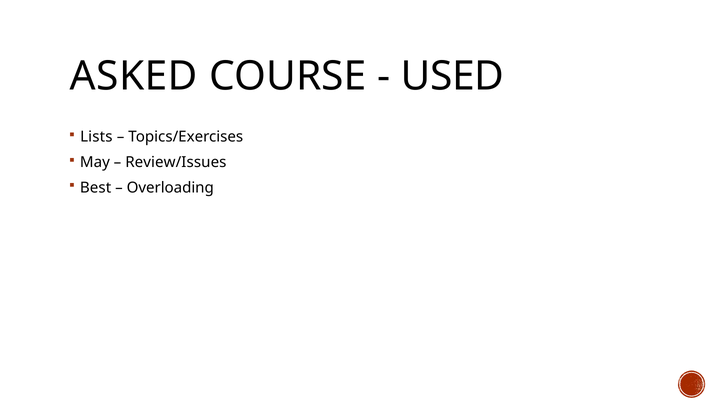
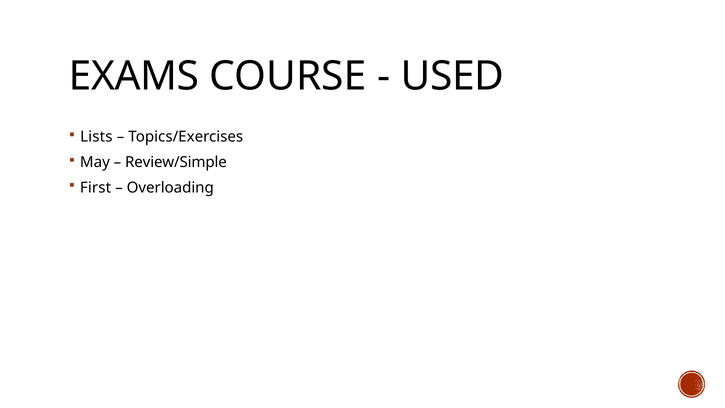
ASKED: ASKED -> EXAMS (134, 76)
Review/Issues: Review/Issues -> Review/Simple (176, 162)
Best: Best -> First (96, 188)
